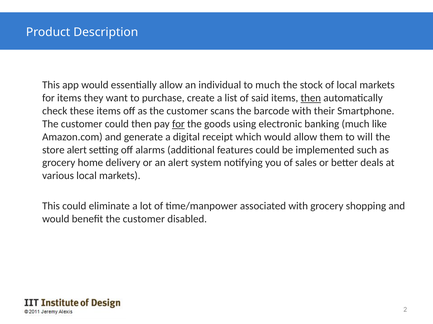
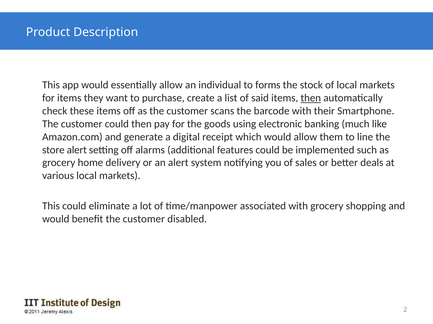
to much: much -> forms (268, 85)
for underline: present -> none (178, 124)
will: will -> line (365, 137)
